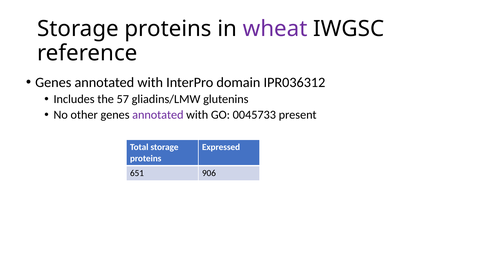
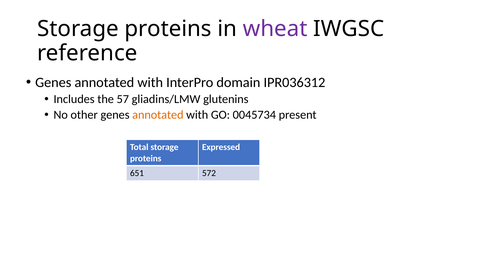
annotated colour: purple -> orange (158, 115)
0045733: 0045733 -> 0045734 (254, 115)
906: 906 -> 572 (209, 173)
